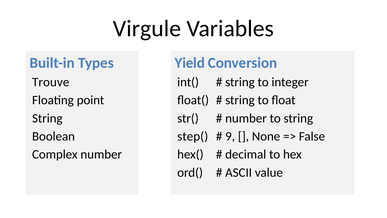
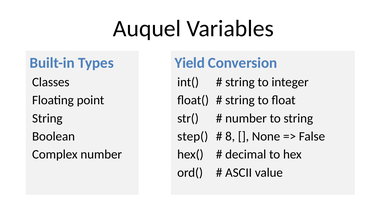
Virgule: Virgule -> Auquel (147, 29)
Trouve: Trouve -> Classes (51, 82)
9: 9 -> 8 (230, 136)
